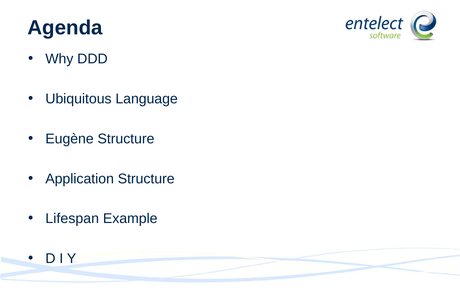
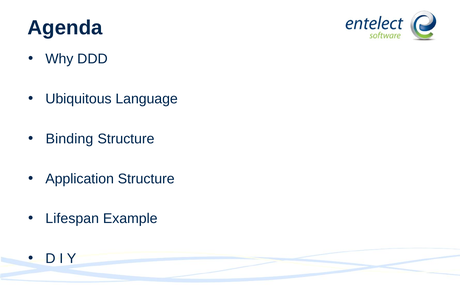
Eugène: Eugène -> Binding (69, 139)
